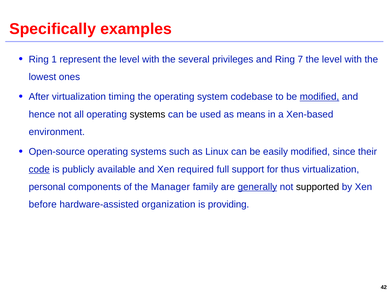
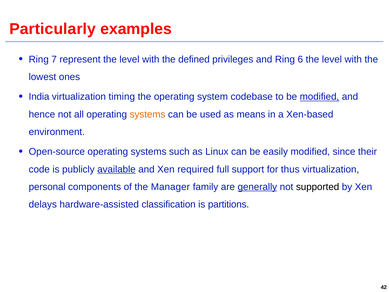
Specifically: Specifically -> Particularly (53, 29)
1: 1 -> 7 (54, 59)
several: several -> defined (194, 59)
7: 7 -> 6 (300, 59)
After: After -> India (39, 97)
systems colour: black -> orange (148, 114)
code underline: present -> none (39, 169)
available underline: none -> present (116, 169)
before: before -> delays (43, 204)
organization: organization -> classification (169, 204)
providing: providing -> partitions (229, 204)
